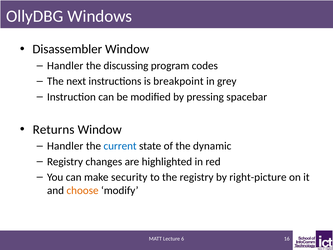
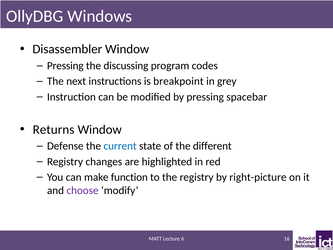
Handler: Handler -> Pressing (65, 66)
Handler: Handler -> Defense (65, 146)
dynamic: dynamic -> different (212, 146)
security: security -> function (129, 177)
choose colour: orange -> purple (83, 190)
